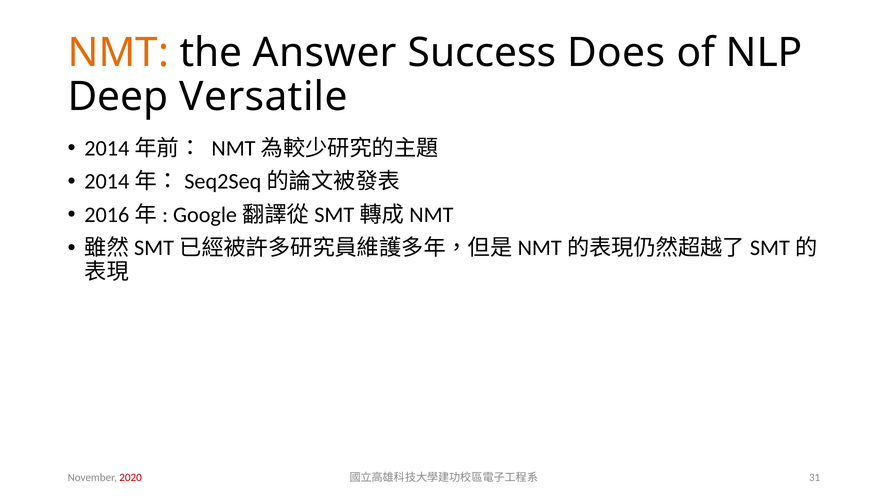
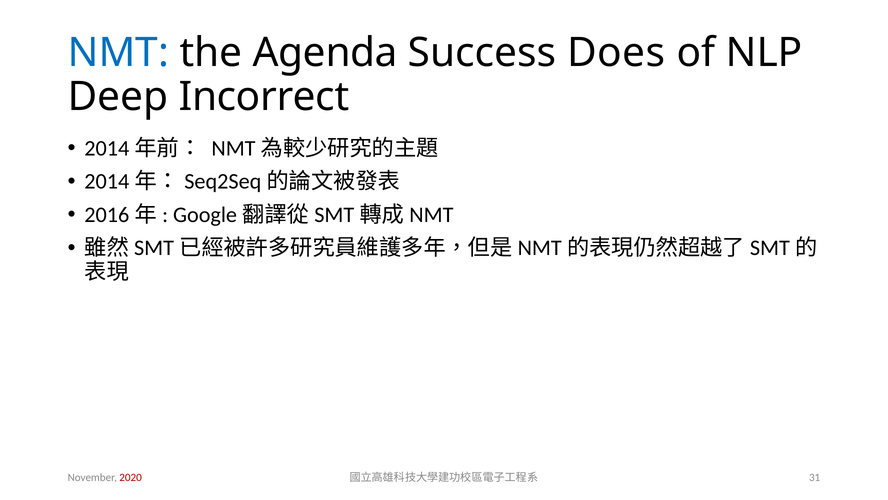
NMT colour: orange -> blue (118, 53)
Answer: Answer -> Agenda (325, 53)
Versatile: Versatile -> Incorrect (264, 97)
